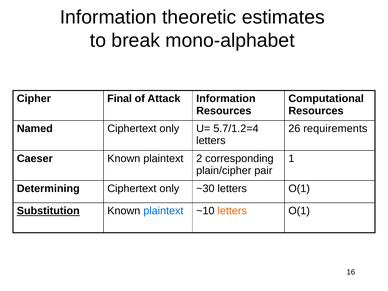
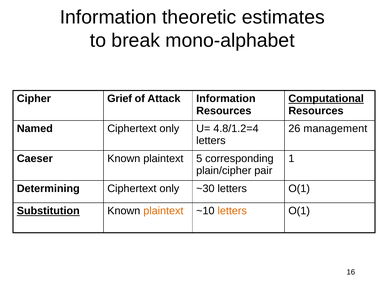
Final: Final -> Grief (120, 99)
Computational underline: none -> present (326, 99)
5.7/1.2=4: 5.7/1.2=4 -> 4.8/1.2=4 (236, 129)
requirements: requirements -> management (335, 129)
2: 2 -> 5 (199, 159)
plaintext colour: blue -> orange (163, 211)
